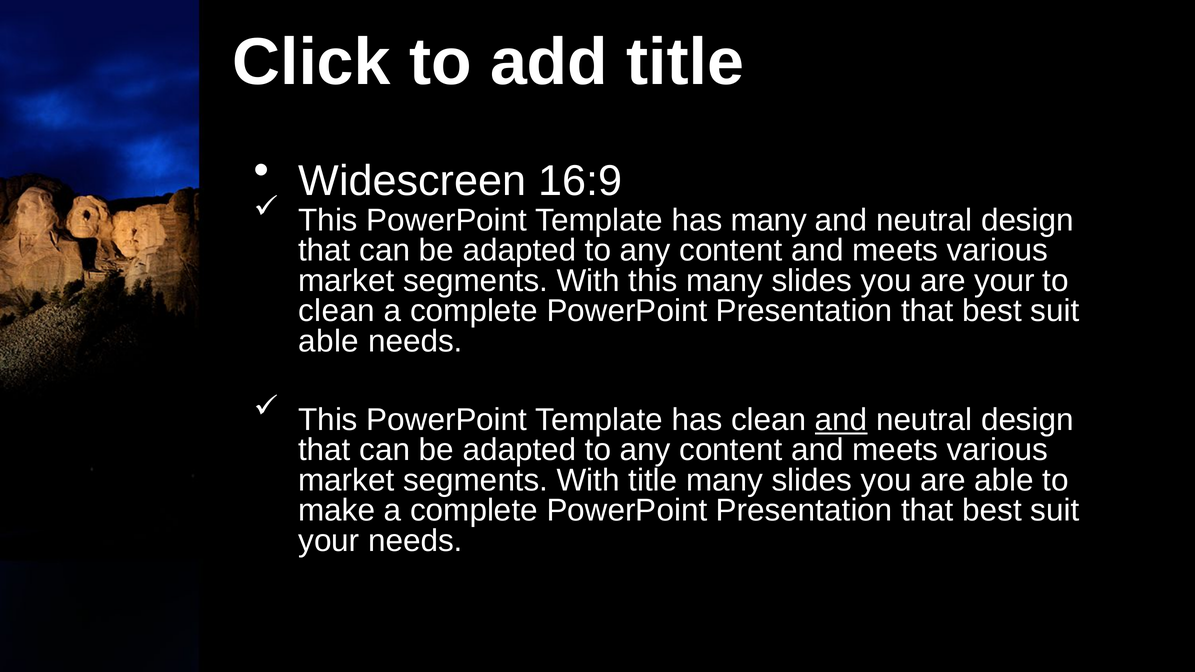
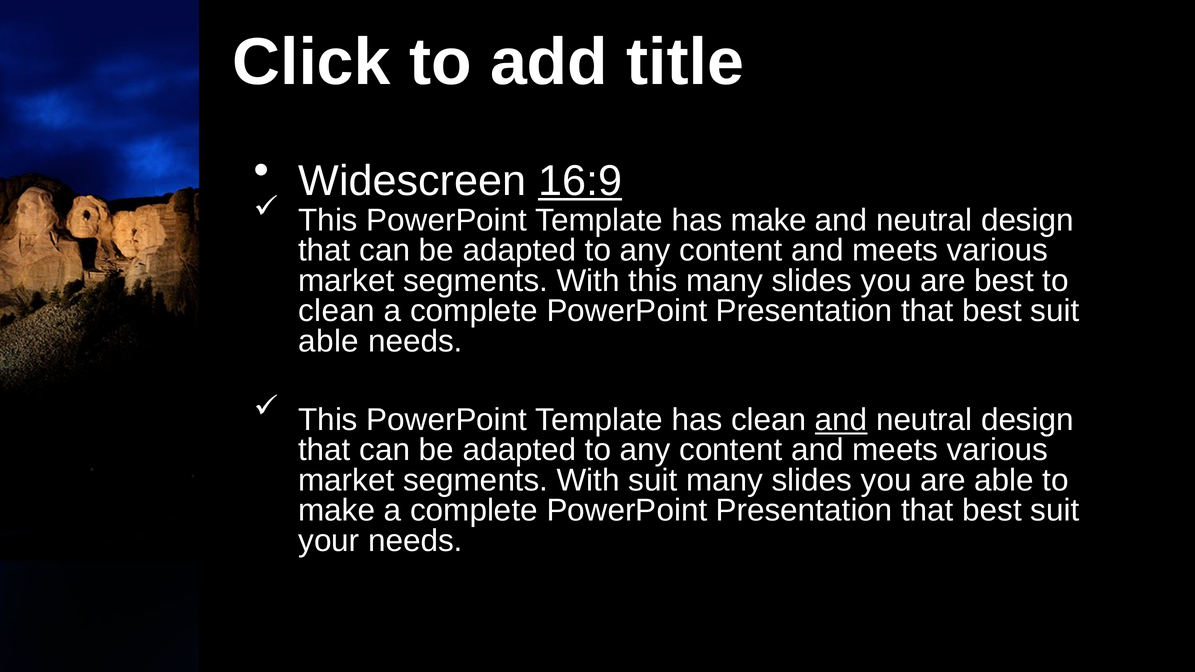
16:9 underline: none -> present (580, 181)
has many: many -> make (769, 220)
are your: your -> best (1004, 281)
With title: title -> suit (653, 480)
